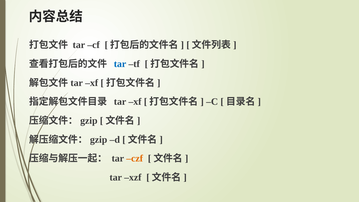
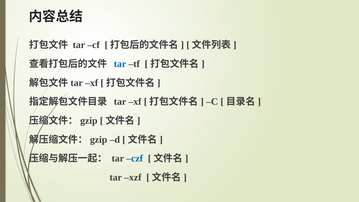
czf colour: orange -> blue (135, 158)
